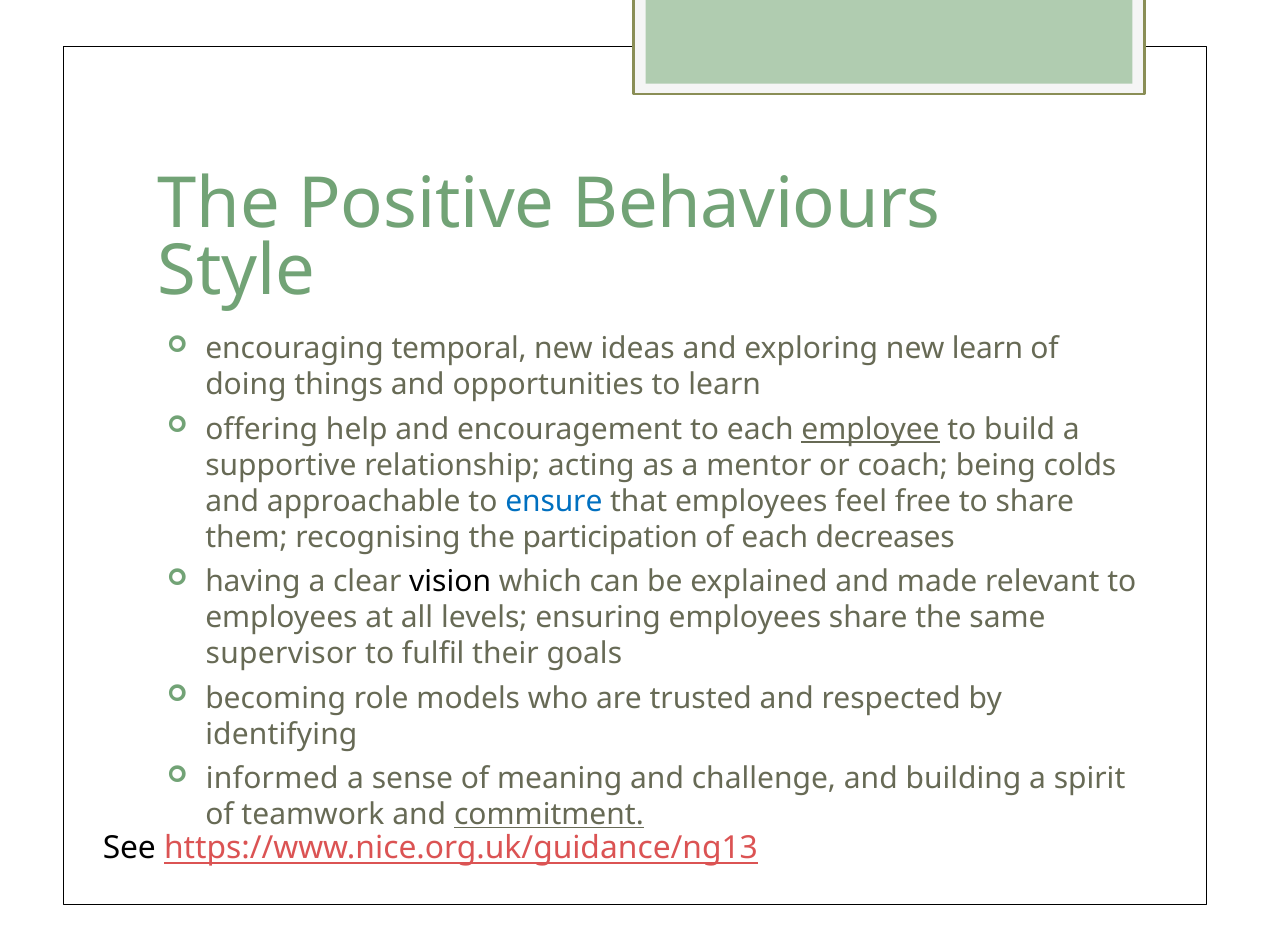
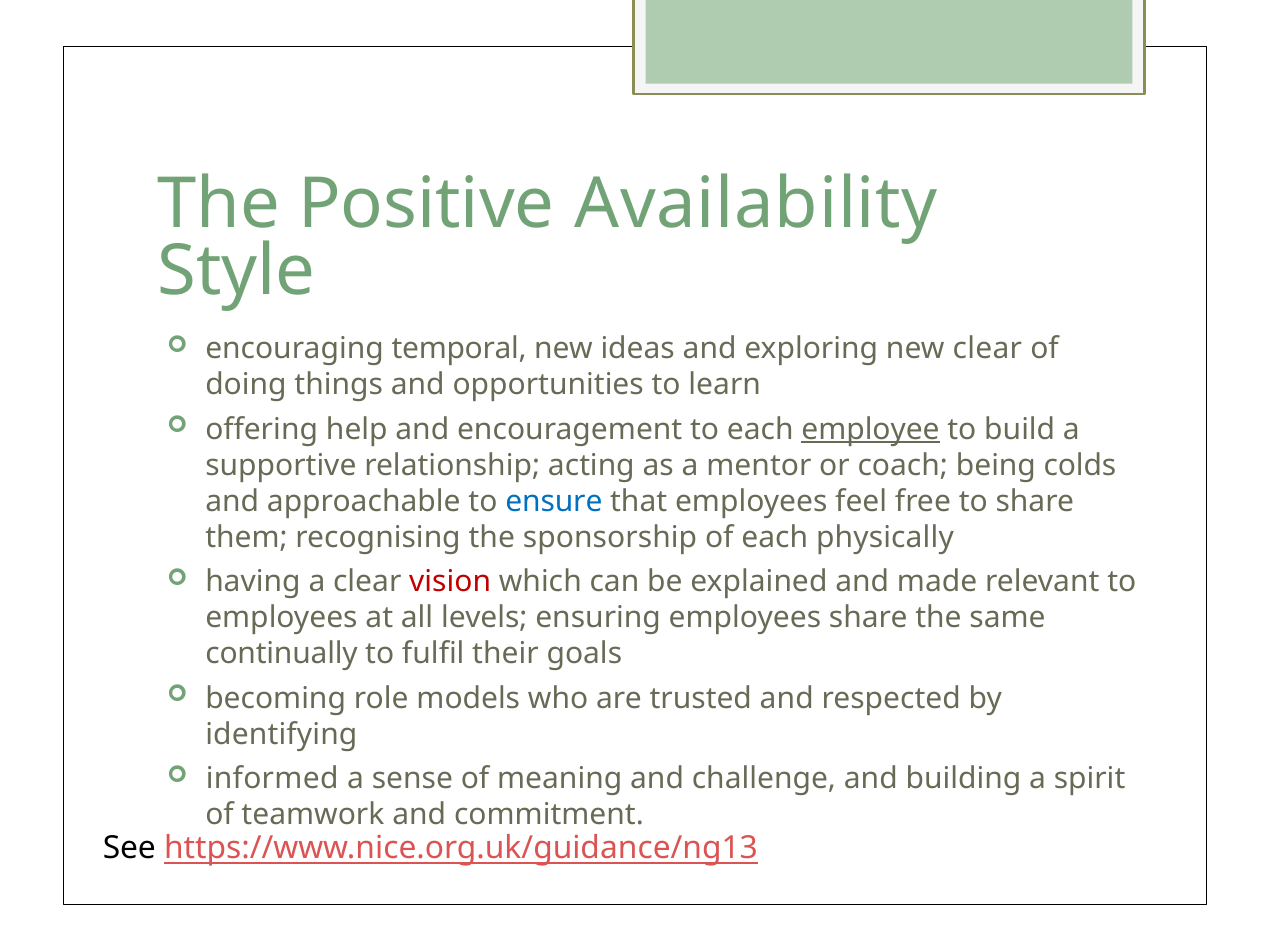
Behaviours: Behaviours -> Availability (756, 204)
new learn: learn -> clear (987, 349)
participation: participation -> sponsorship (610, 538)
decreases: decreases -> physically (885, 538)
vision colour: black -> red (450, 582)
supervisor: supervisor -> continually (281, 654)
commitment underline: present -> none (549, 815)
